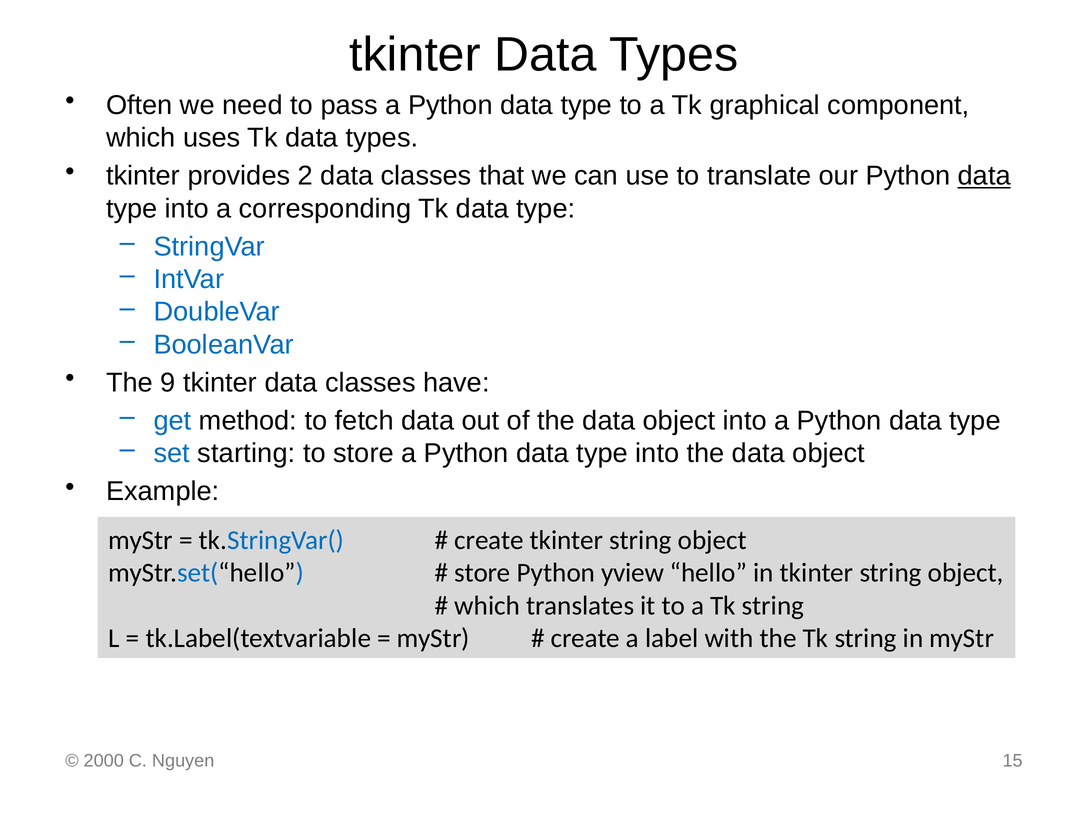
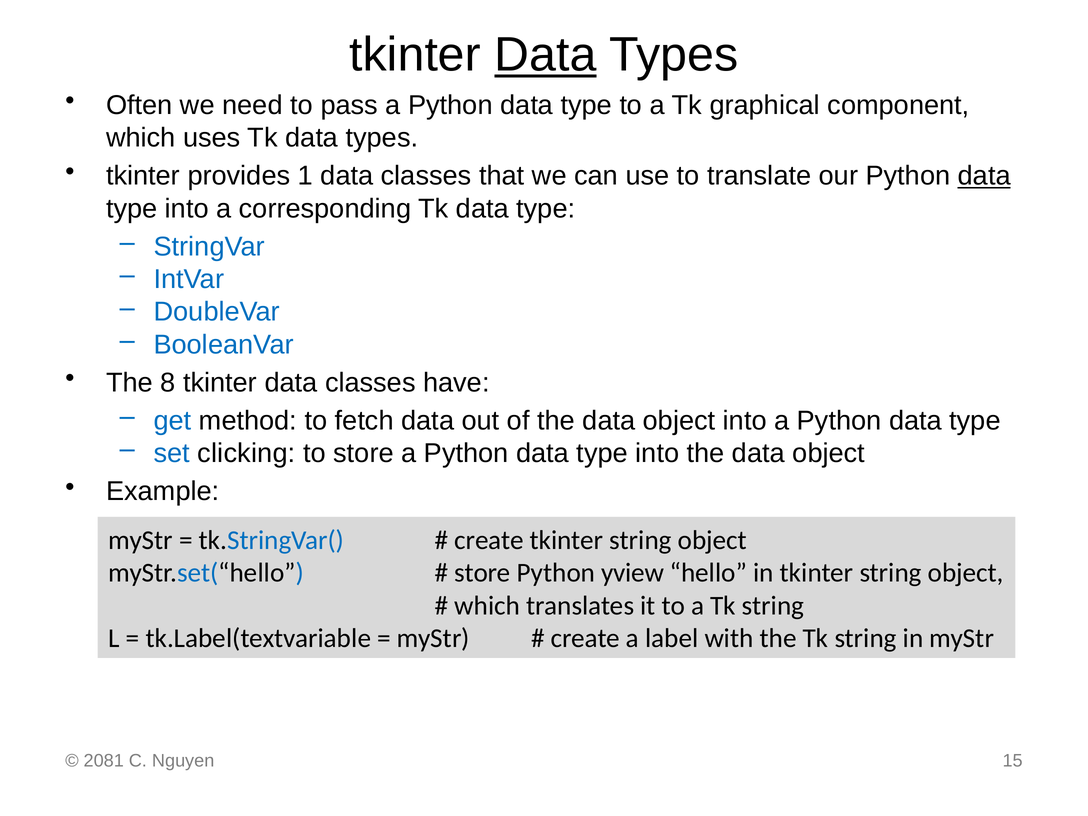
Data underline: none -> present (546, 55)
2: 2 -> 1 (305, 176)
9: 9 -> 8 (168, 383)
starting: starting -> clicking (246, 453)
2000: 2000 -> 2081 (104, 761)
